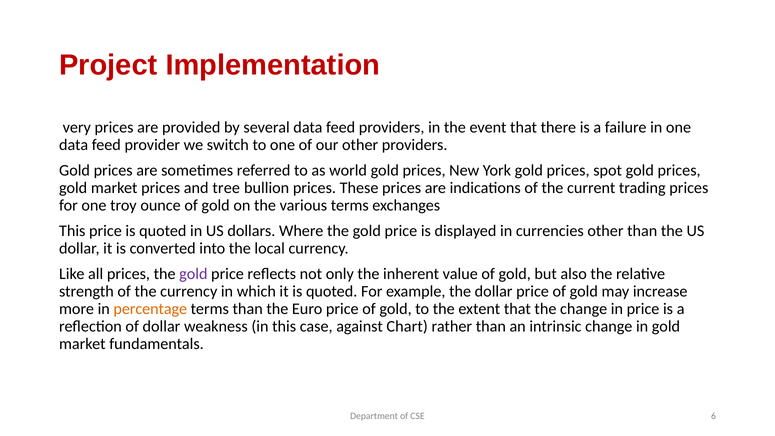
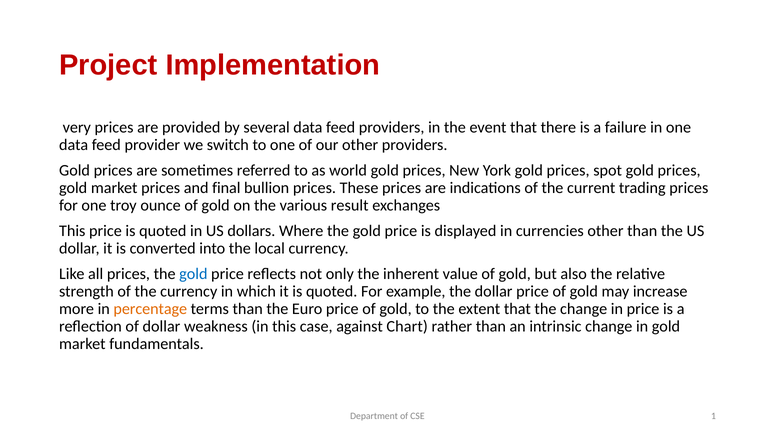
tree: tree -> final (226, 188)
various terms: terms -> result (350, 206)
gold colour: purple -> blue (193, 274)
6: 6 -> 1 (713, 416)
